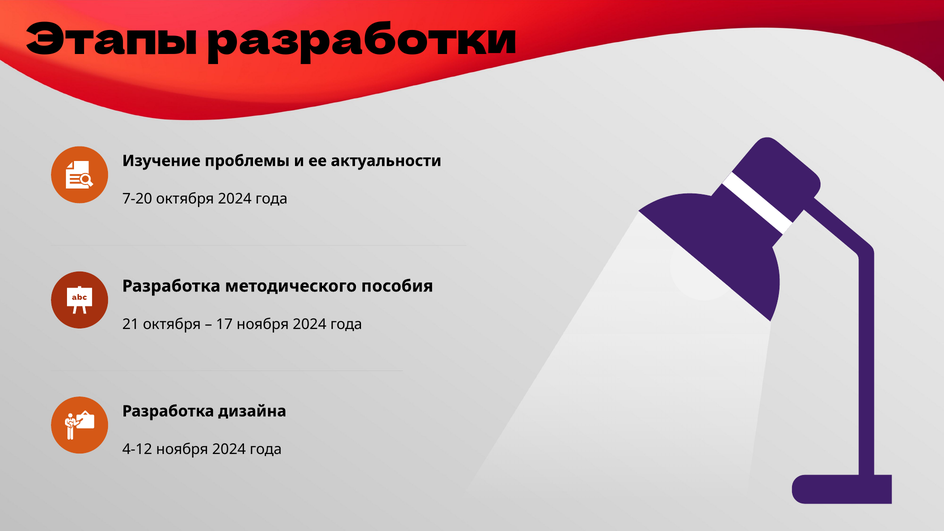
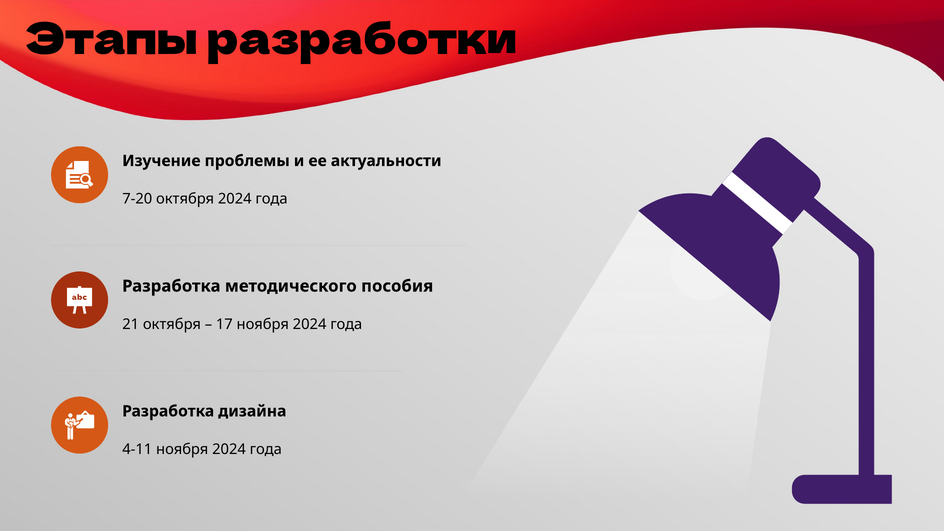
4-12: 4-12 -> 4-11 (137, 449)
